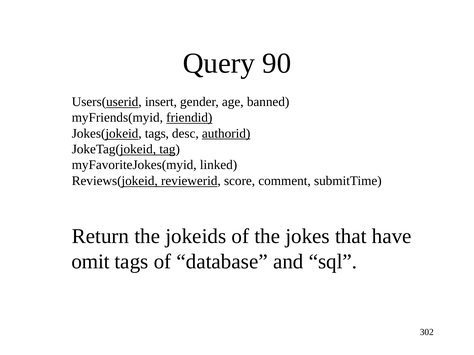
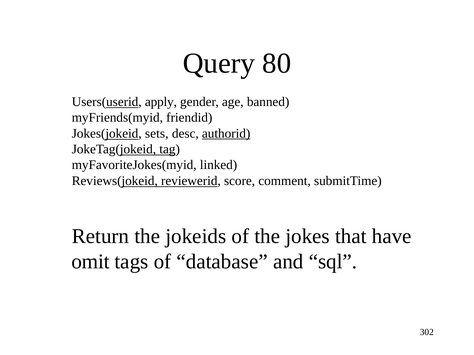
90: 90 -> 80 (277, 63)
insert: insert -> apply (161, 102)
friendid underline: present -> none (189, 118)
Jokes(jokeid tags: tags -> sets (157, 134)
